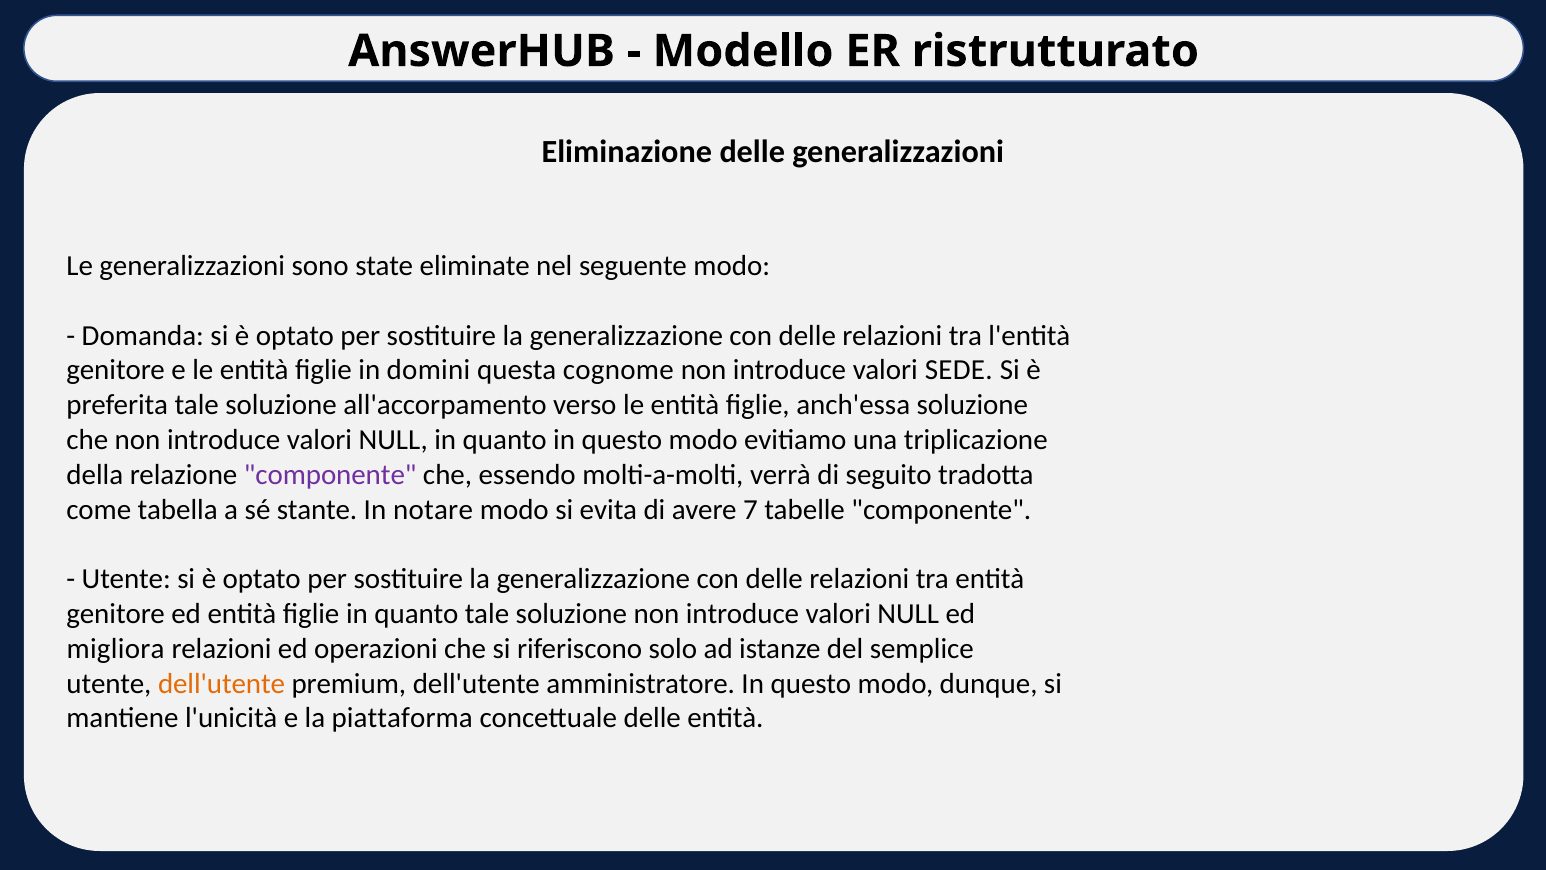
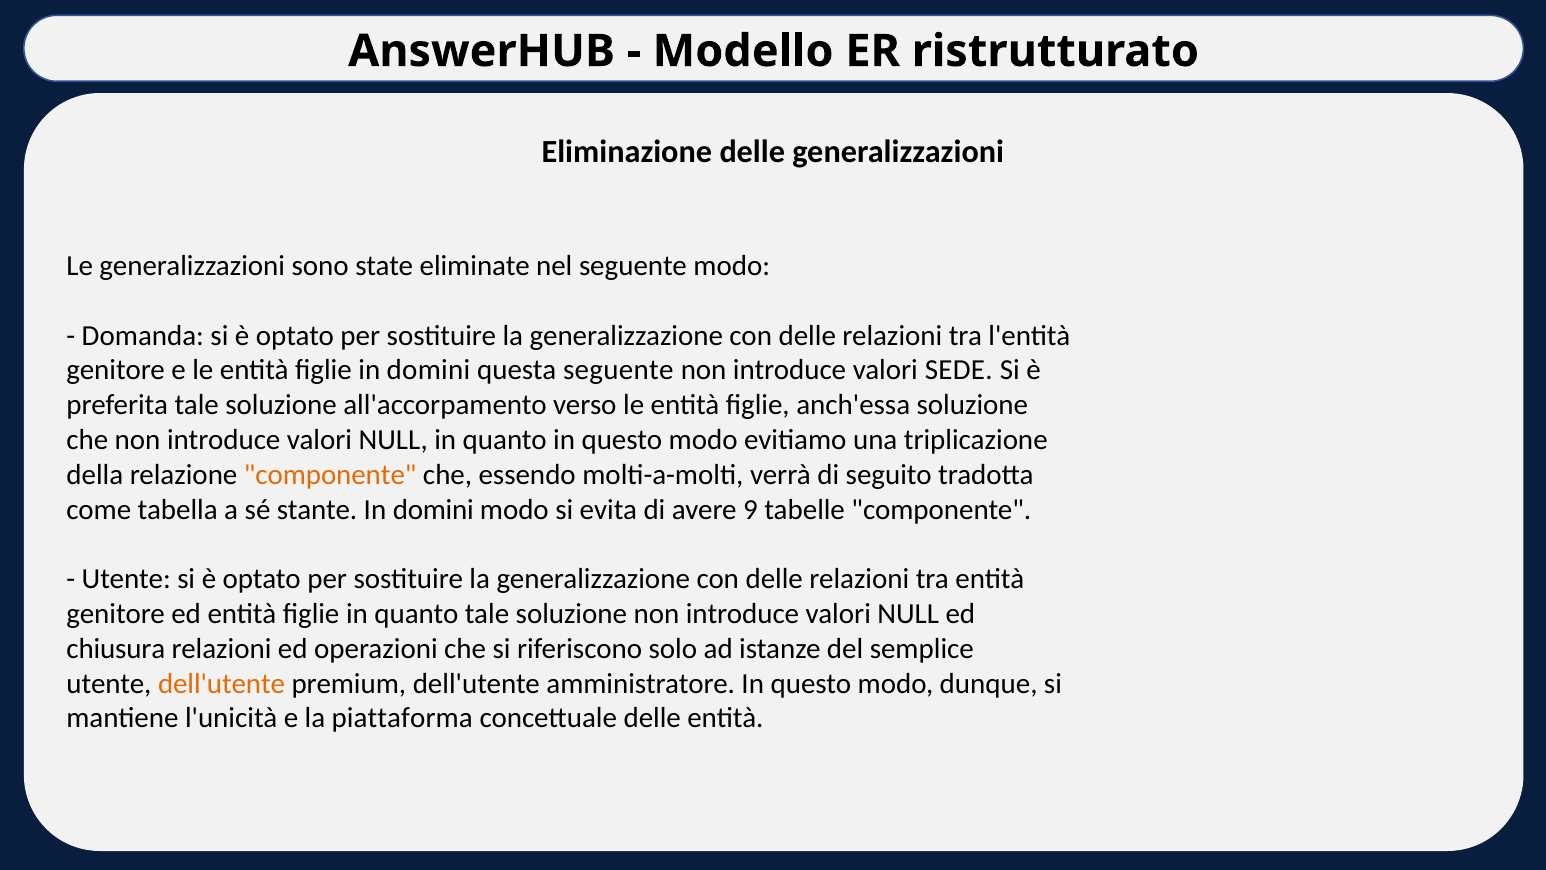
questa cognome: cognome -> seguente (618, 370)
componente colour: purple -> orange (330, 474)
stante In notare: notare -> domini (433, 509)
7: 7 -> 9 (751, 509)
migliora: migliora -> chiusura (116, 648)
